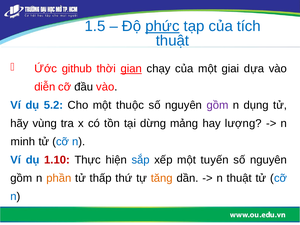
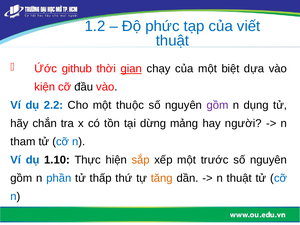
1.5: 1.5 -> 1.2 (95, 26)
phức underline: present -> none (162, 26)
tích: tích -> viết (249, 26)
giai: giai -> biệt (230, 69)
diễn: diễn -> kiện (45, 87)
5.2: 5.2 -> 2.2 (54, 105)
vùng: vùng -> chắn (45, 123)
lượng: lượng -> người (243, 123)
minh: minh -> tham (23, 142)
1.10 colour: red -> black (57, 160)
sắp colour: blue -> orange (141, 160)
tuyến: tuyến -> trước (215, 160)
phần colour: orange -> blue (59, 178)
